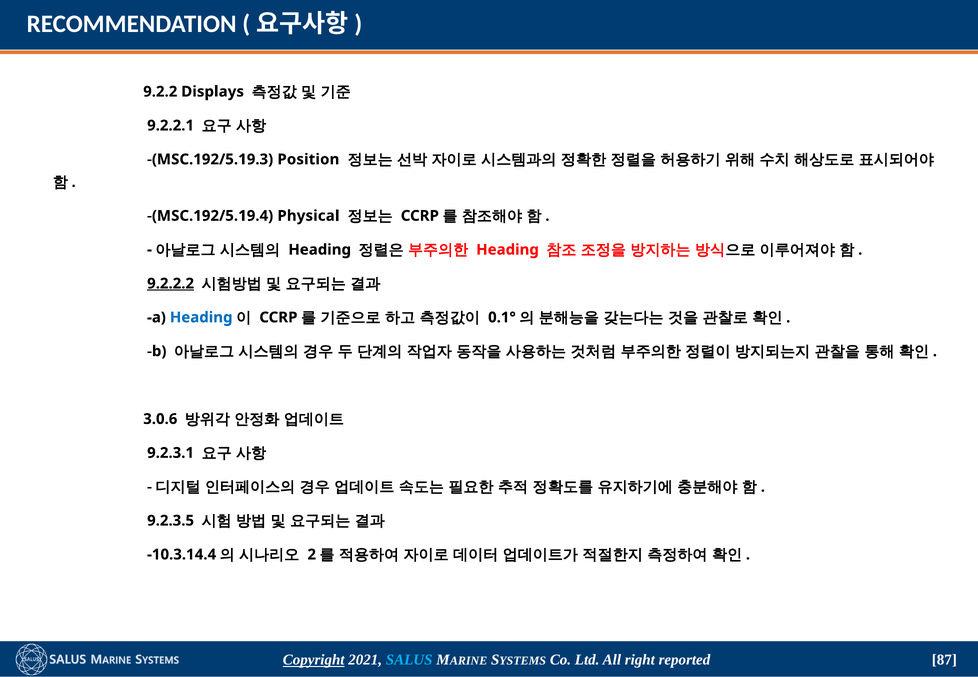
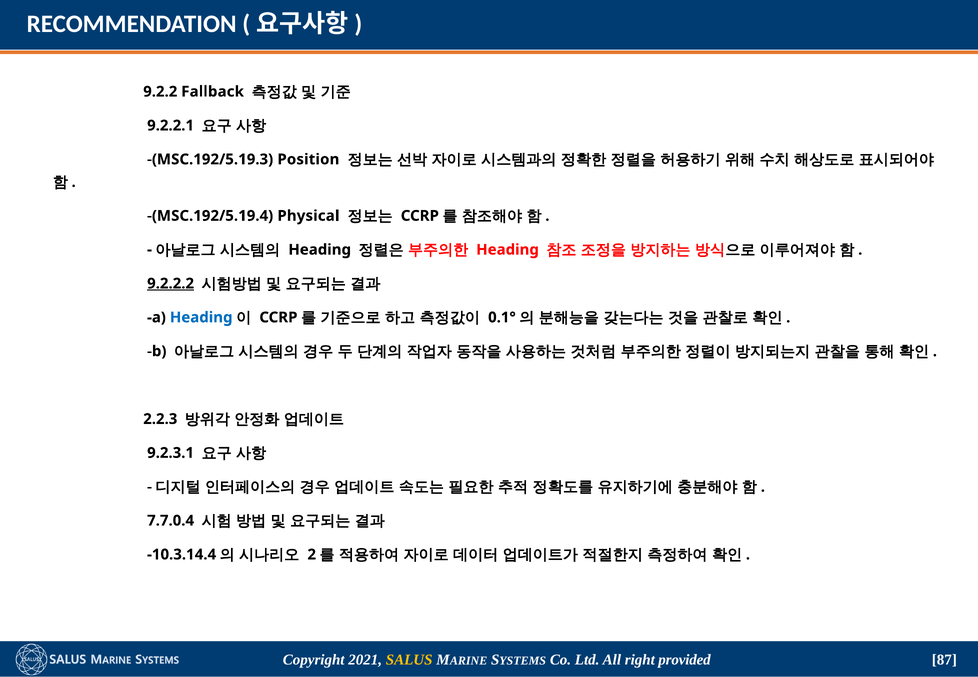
Displays: Displays -> Fallback (213, 92)
3.0.6: 3.0.6 -> 2.2.3 (160, 419)
9.2.3.5: 9.2.3.5 -> 7.7.0.4 (171, 521)
Copyright underline: present -> none (314, 660)
SALUS colour: light blue -> yellow (409, 660)
reported: reported -> provided (685, 660)
